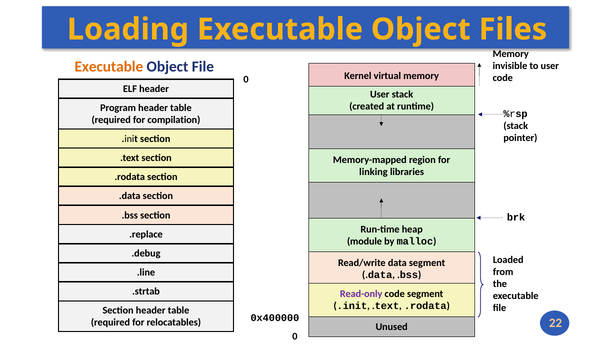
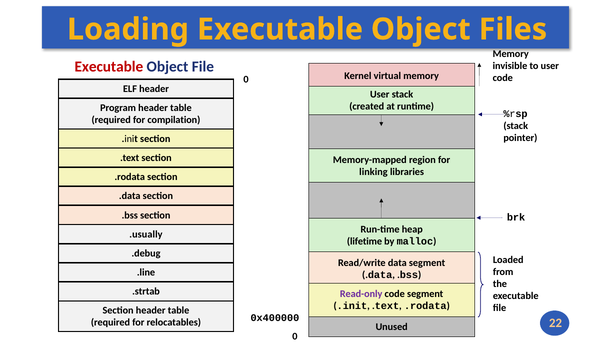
Executable colour: orange -> red (109, 67)
.replace: .replace -> .usually (146, 234)
module: module -> lifetime (364, 241)
